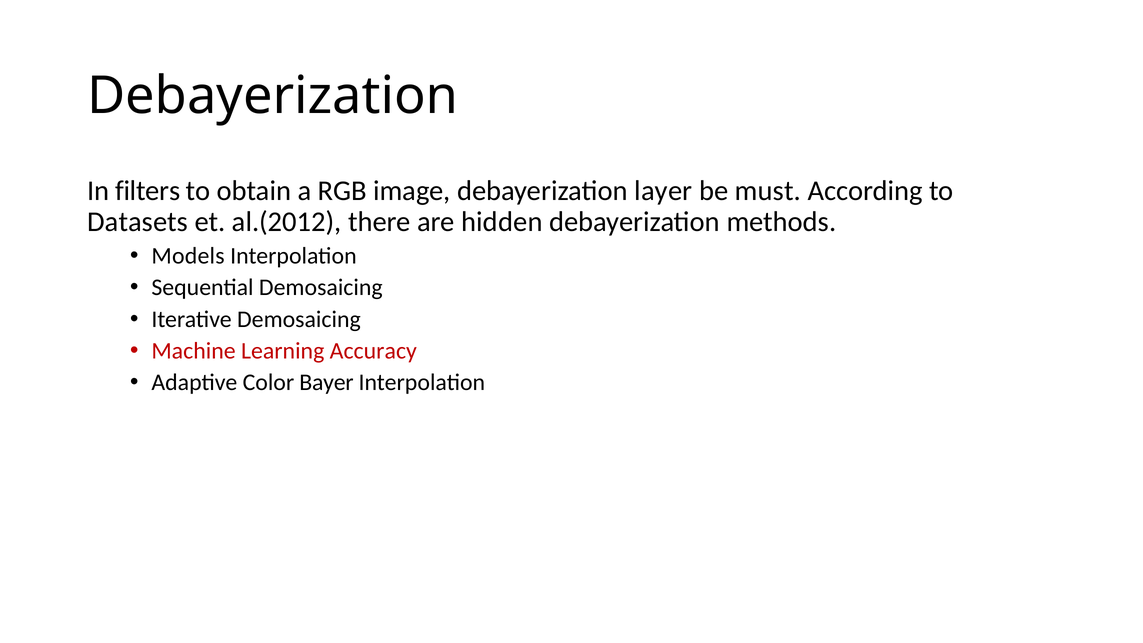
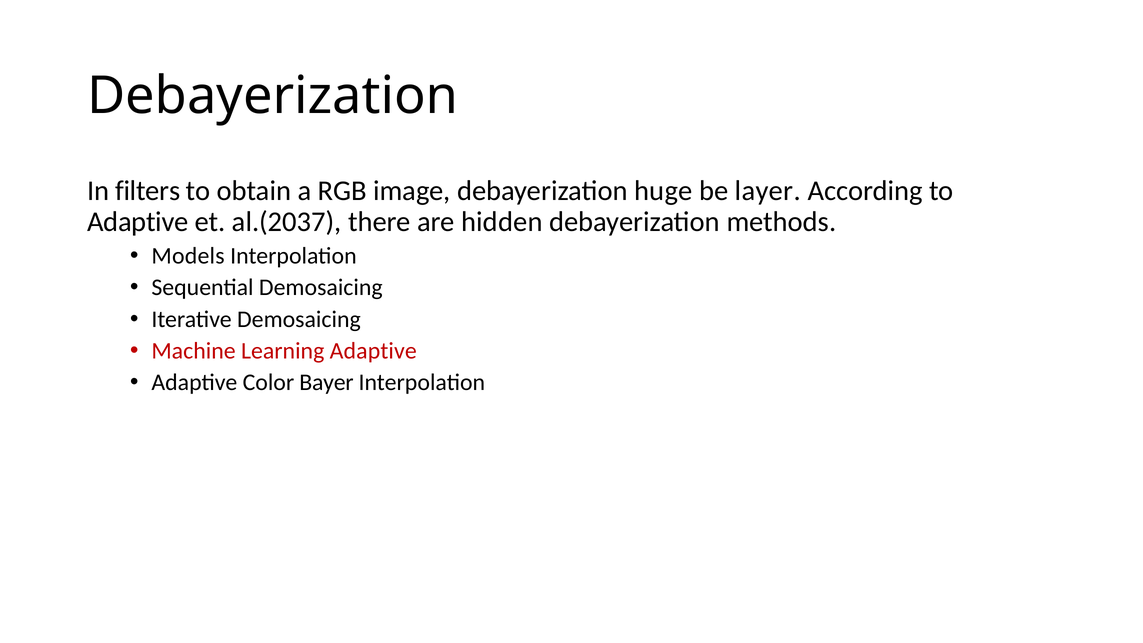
layer: layer -> huge (663, 191)
must: must -> layer (768, 191)
Datasets: Datasets -> Adaptive (138, 222)
al.(2012: al.(2012 -> al.(2037 (287, 222)
Learning Accuracy: Accuracy -> Adaptive (373, 351)
